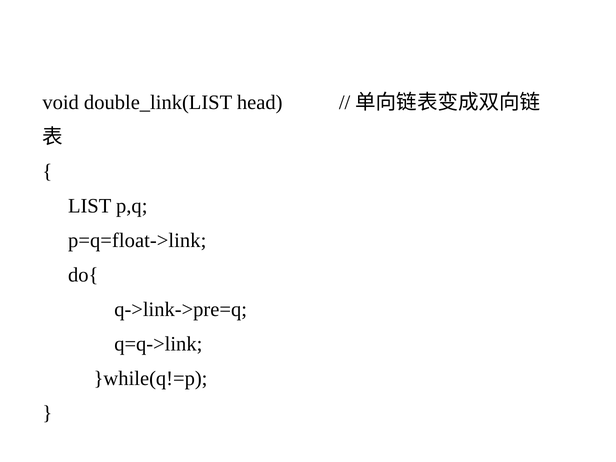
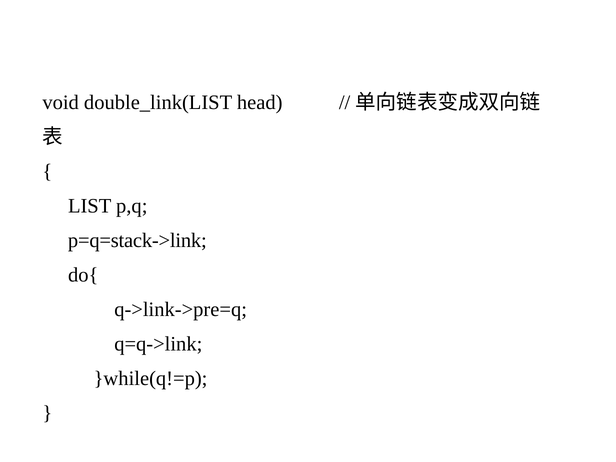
p=q=float->link: p=q=float->link -> p=q=stack->link (137, 240)
